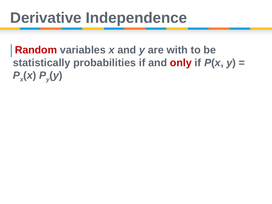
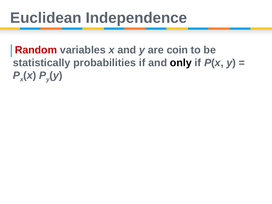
Derivative: Derivative -> Euclidean (46, 18)
with: with -> coin (177, 50)
only colour: red -> black (181, 63)
